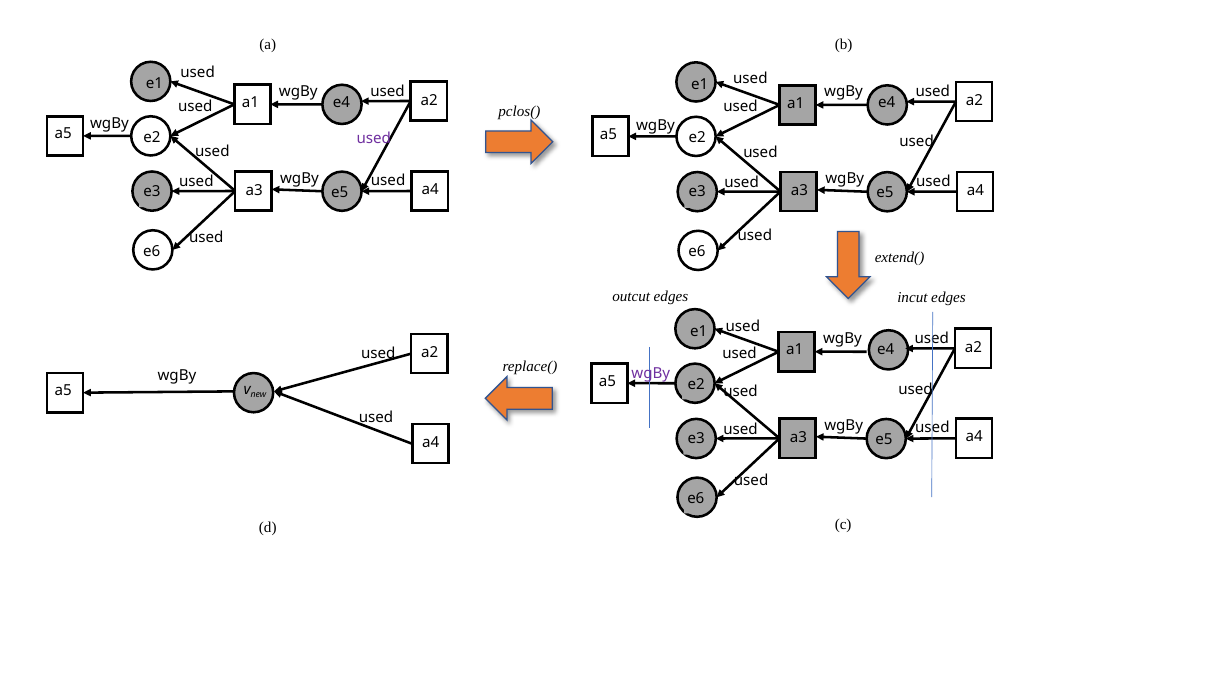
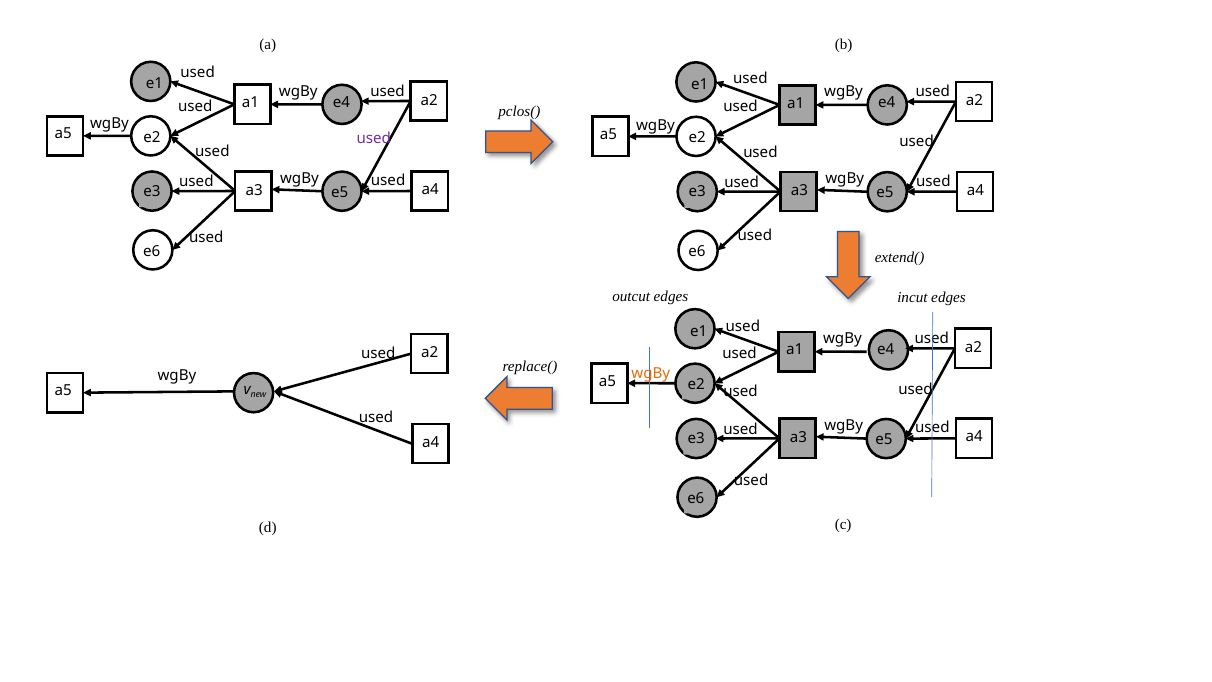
wgBy colour: purple -> orange (651, 373)
